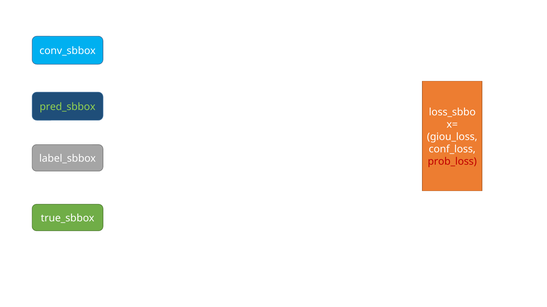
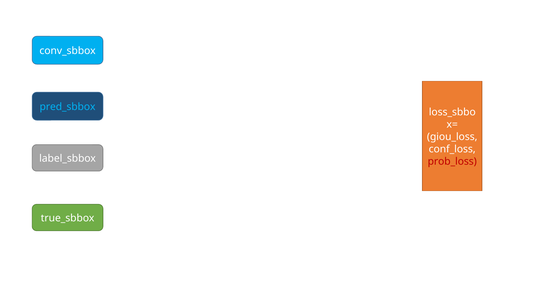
pred_sbbox colour: light green -> light blue (68, 107)
